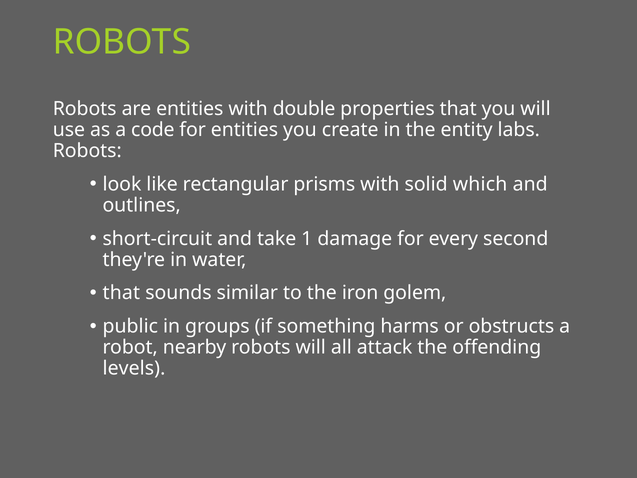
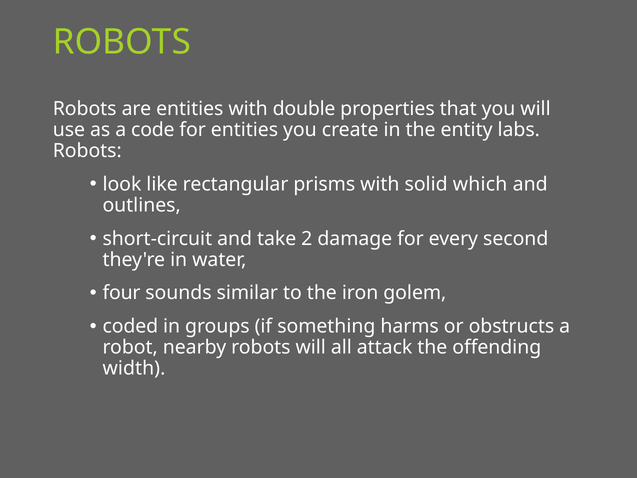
1: 1 -> 2 (307, 239)
that: that -> four (122, 293)
public: public -> coded (130, 326)
levels: levels -> width (134, 368)
